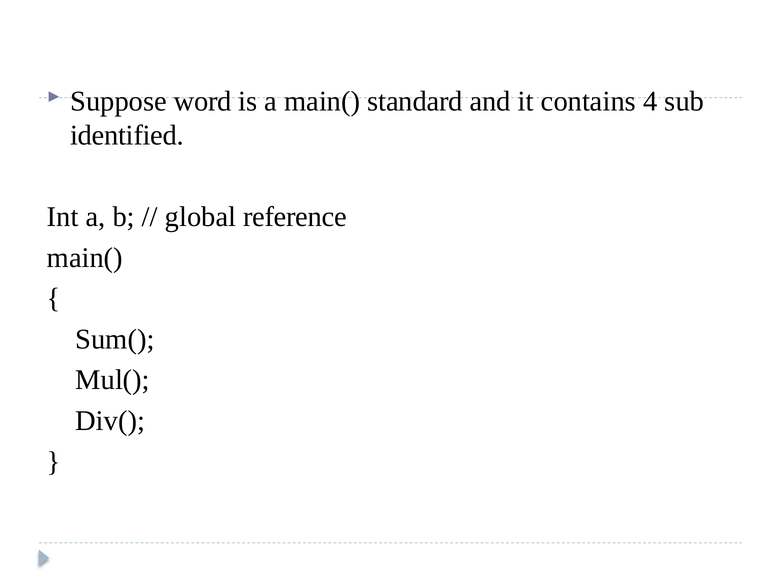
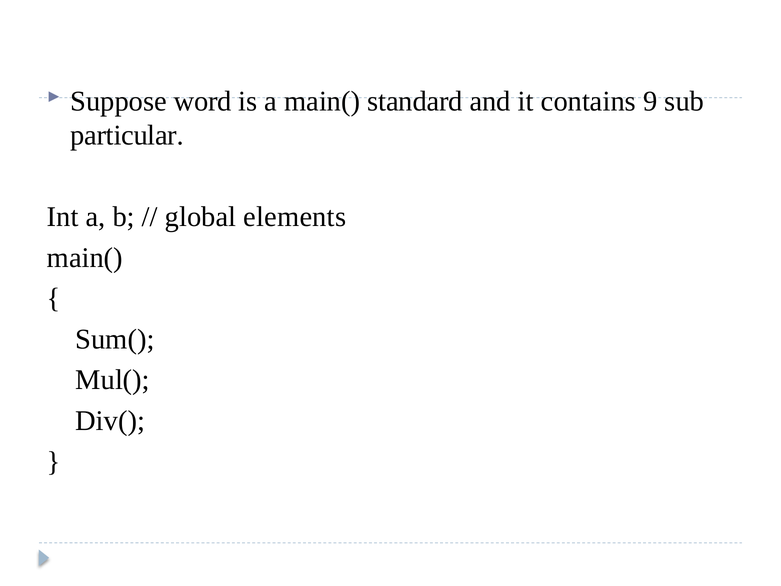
4: 4 -> 9 (650, 101)
identified: identified -> particular (127, 135)
reference: reference -> elements (295, 217)
